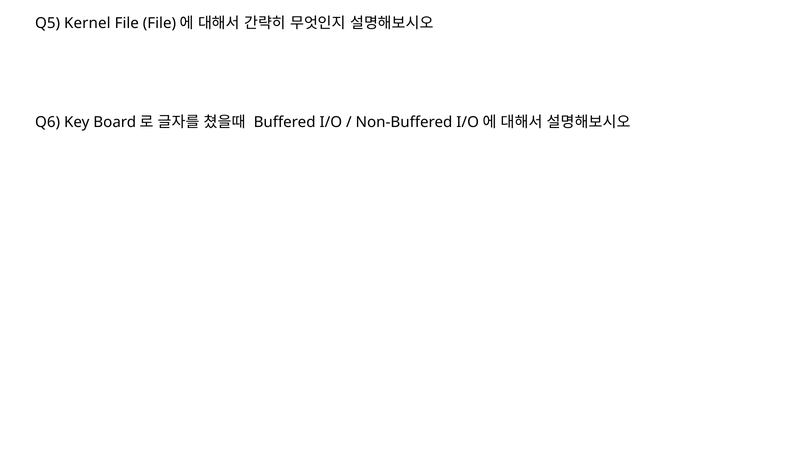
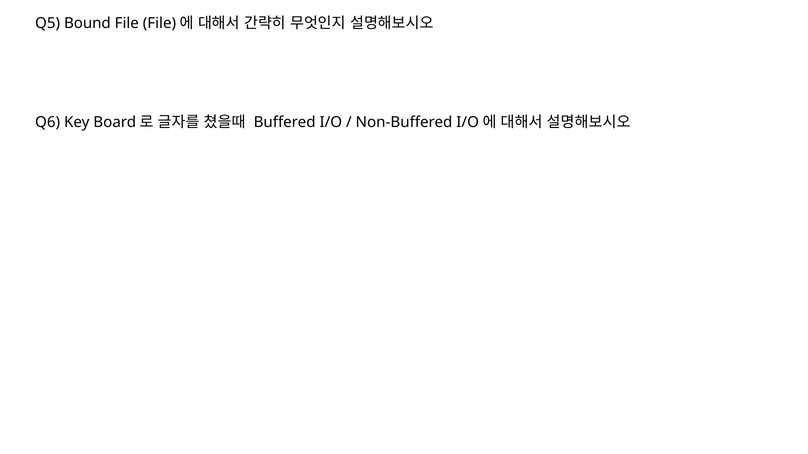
Kernel: Kernel -> Bound (87, 23)
